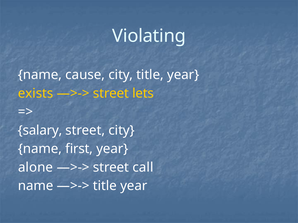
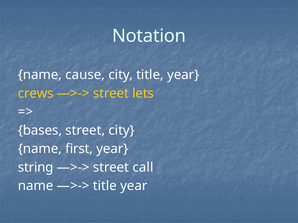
Violating: Violating -> Notation (149, 36)
exists: exists -> crews (36, 93)
salary: salary -> bases (40, 131)
alone: alone -> string (36, 168)
